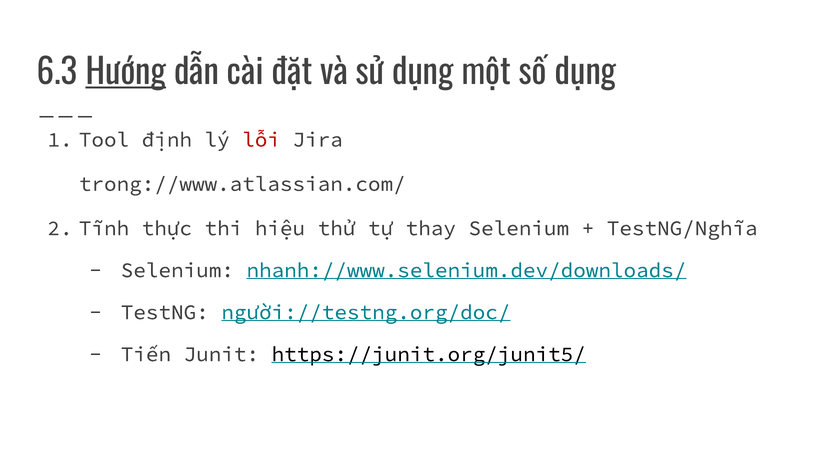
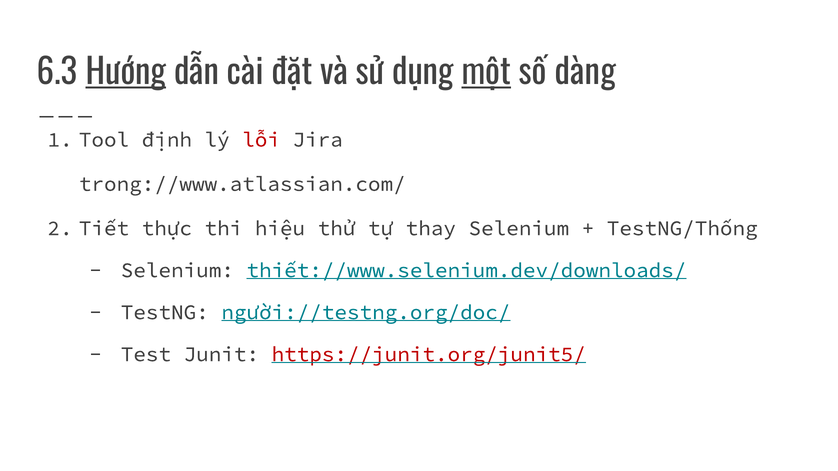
một underline: none -> present (486, 73)
số dụng: dụng -> dàng (585, 73)
Tĩnh: Tĩnh -> Tiết (104, 228)
TestNG/Nghĩa: TestNG/Nghĩa -> TestNG/Thống (682, 228)
nhanh://www.selenium.dev/downloads/: nhanh://www.selenium.dev/downloads/ -> thiết://www.selenium.dev/downloads/ (466, 270)
Tiến: Tiến -> Test (146, 355)
https://junit.org/junit5/ colour: black -> red (429, 355)
